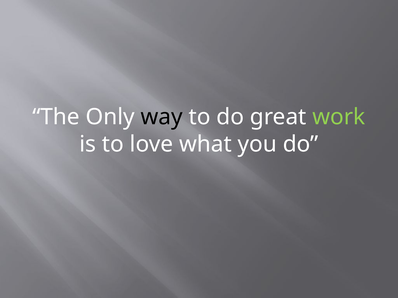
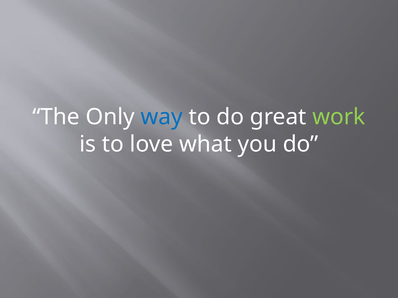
way colour: black -> blue (162, 117)
